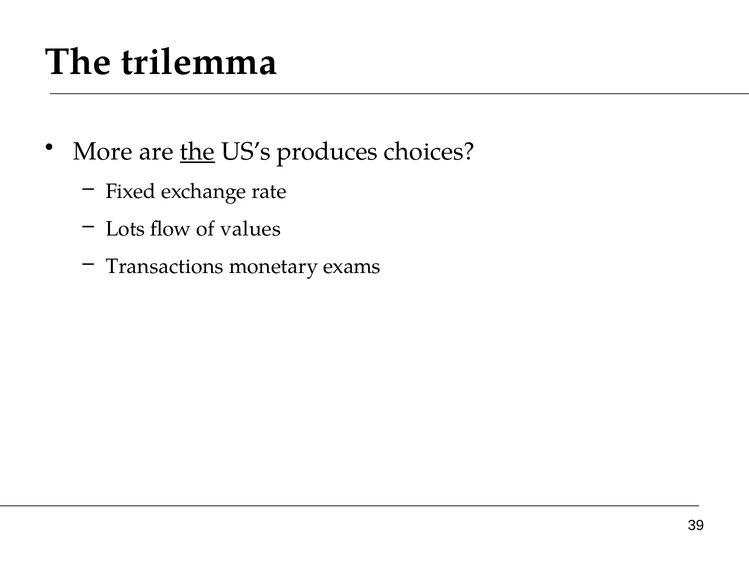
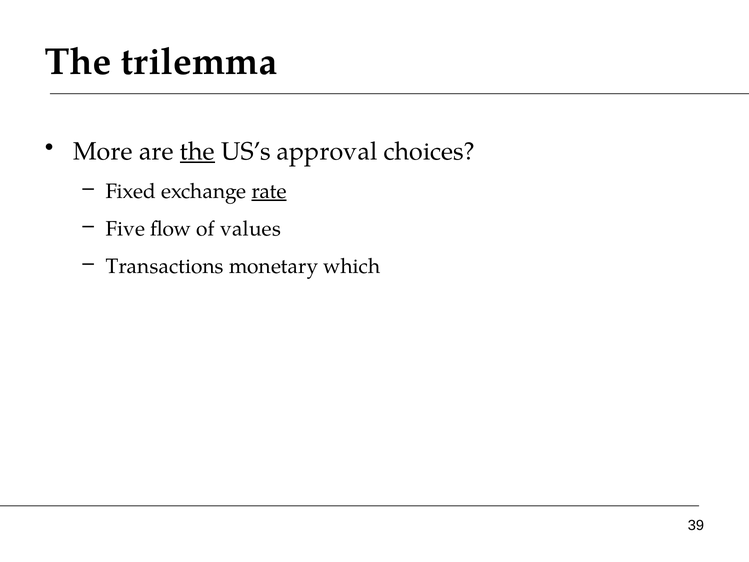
produces: produces -> approval (327, 152)
rate underline: none -> present (269, 191)
Lots: Lots -> Five (125, 229)
exams: exams -> which (352, 266)
